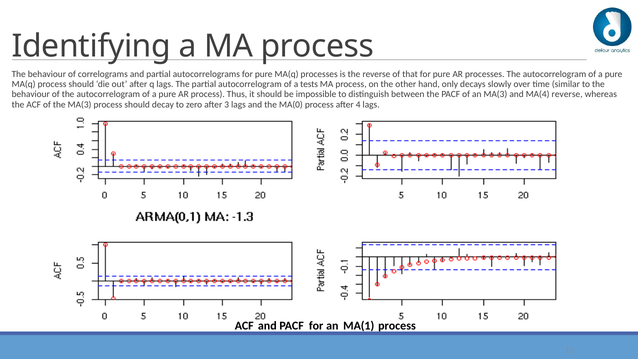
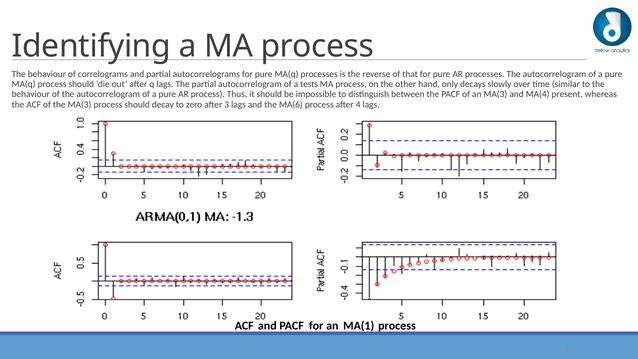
MA(4 reverse: reverse -> present (567, 94)
MA(0: MA(0 -> MA(6 (291, 104)
